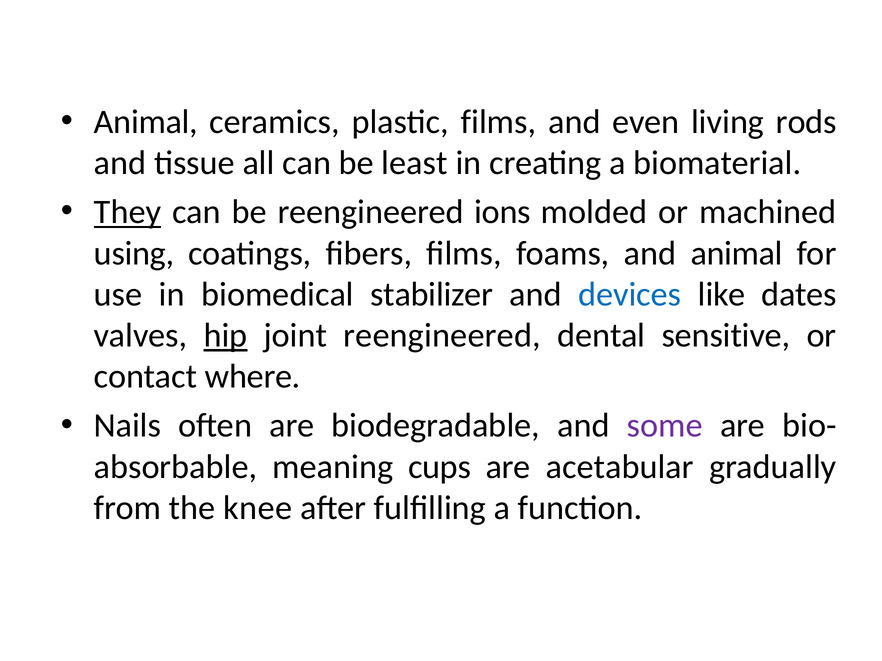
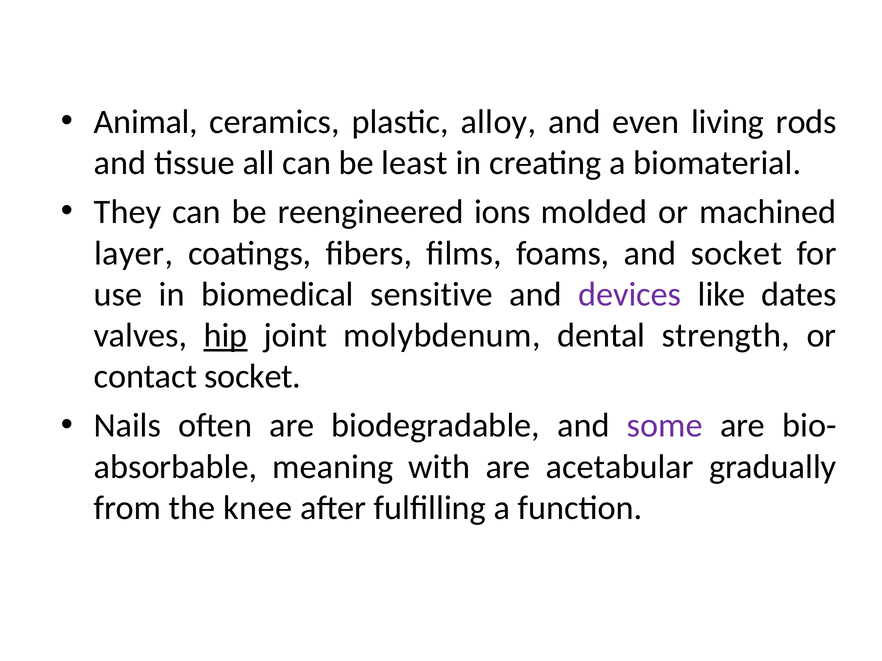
plastic films: films -> alloy (498, 122)
They underline: present -> none (127, 212)
using: using -> layer (134, 253)
and animal: animal -> socket (736, 253)
stabilizer: stabilizer -> sensitive (432, 295)
devices colour: blue -> purple (630, 295)
joint reengineered: reengineered -> molybdenum (442, 336)
sensitive: sensitive -> strength (726, 336)
contact where: where -> socket (253, 377)
cups: cups -> with (439, 467)
